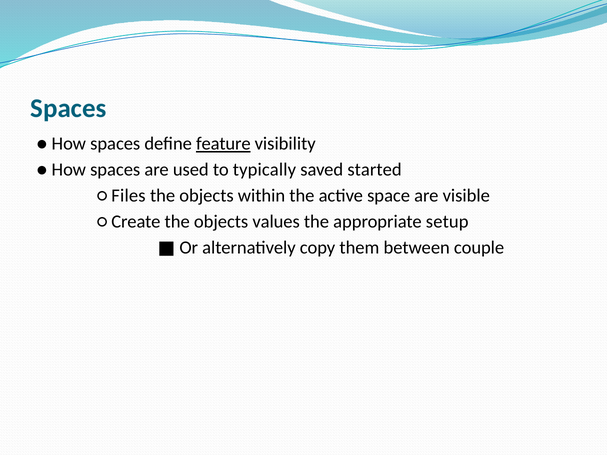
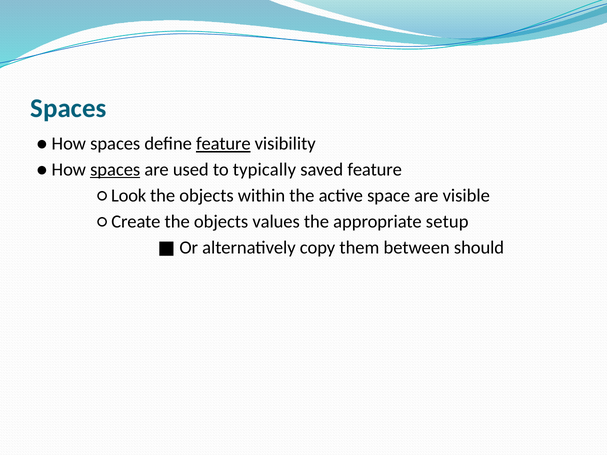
spaces underline: none -> present (115, 170)
saved started: started -> feature (375, 170)
Files: Files -> Look (129, 196)
couple: couple -> should (479, 248)
